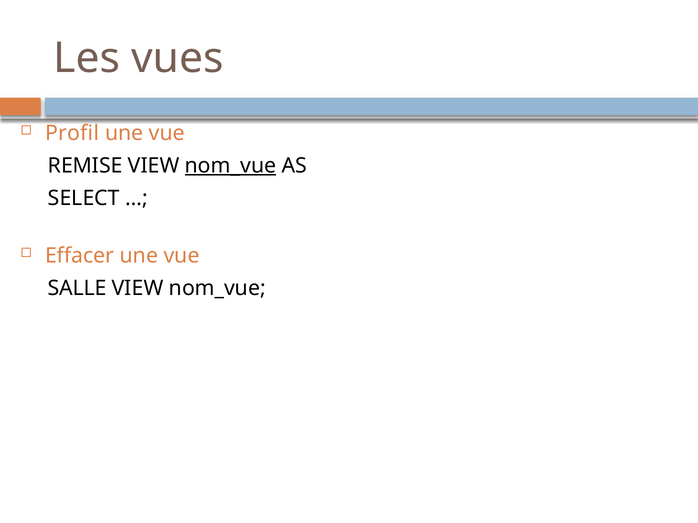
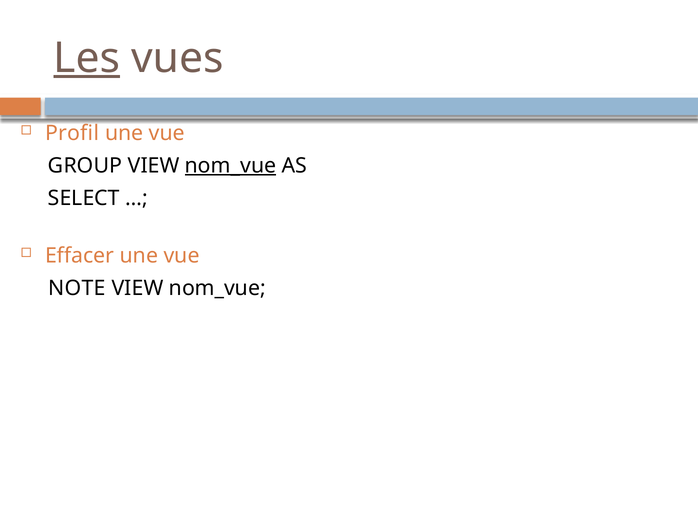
Les underline: none -> present (87, 58)
REMISE: REMISE -> GROUP (85, 166)
SALLE: SALLE -> NOTE (77, 289)
